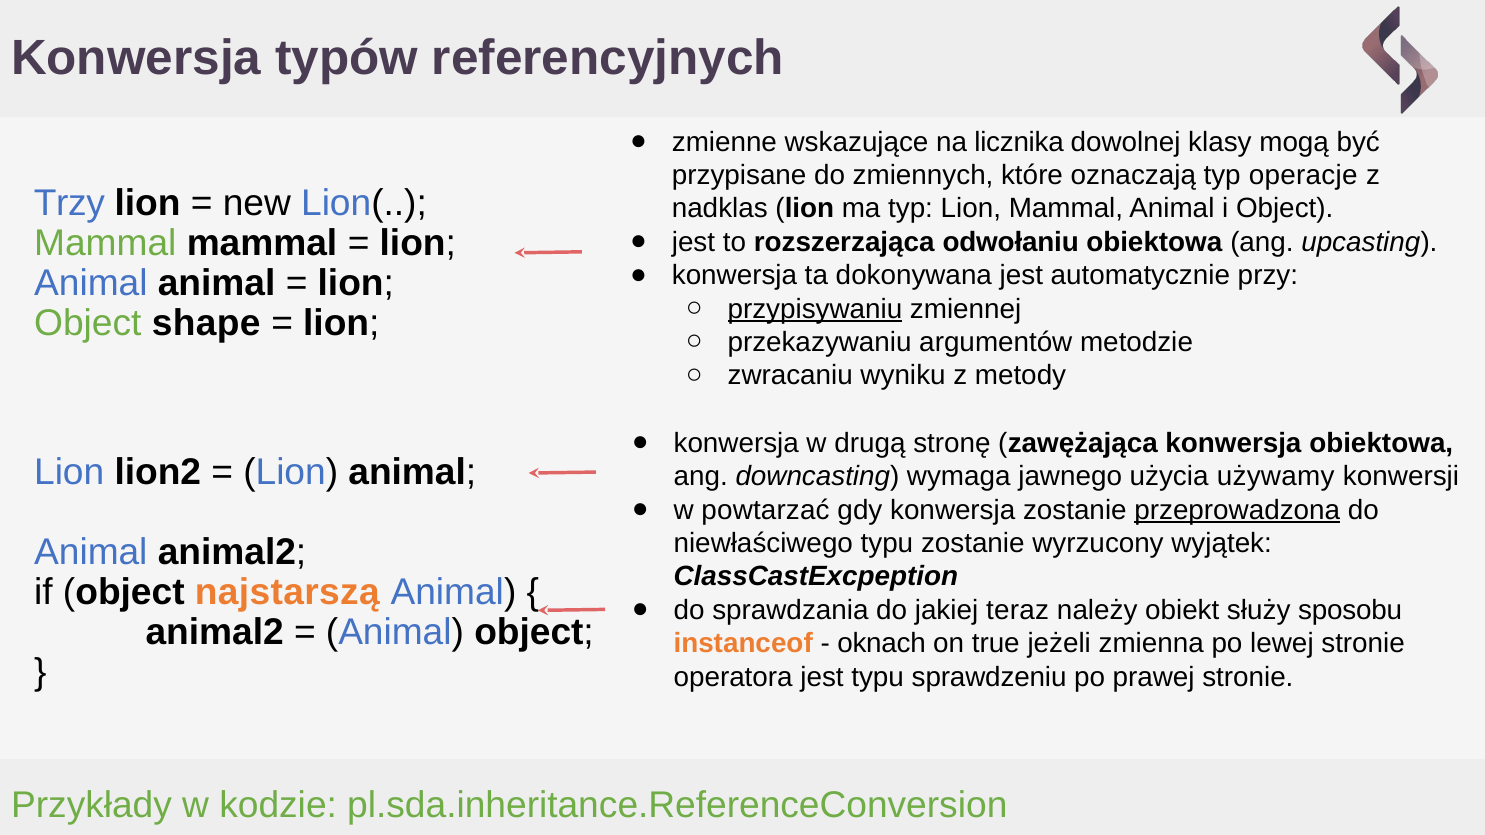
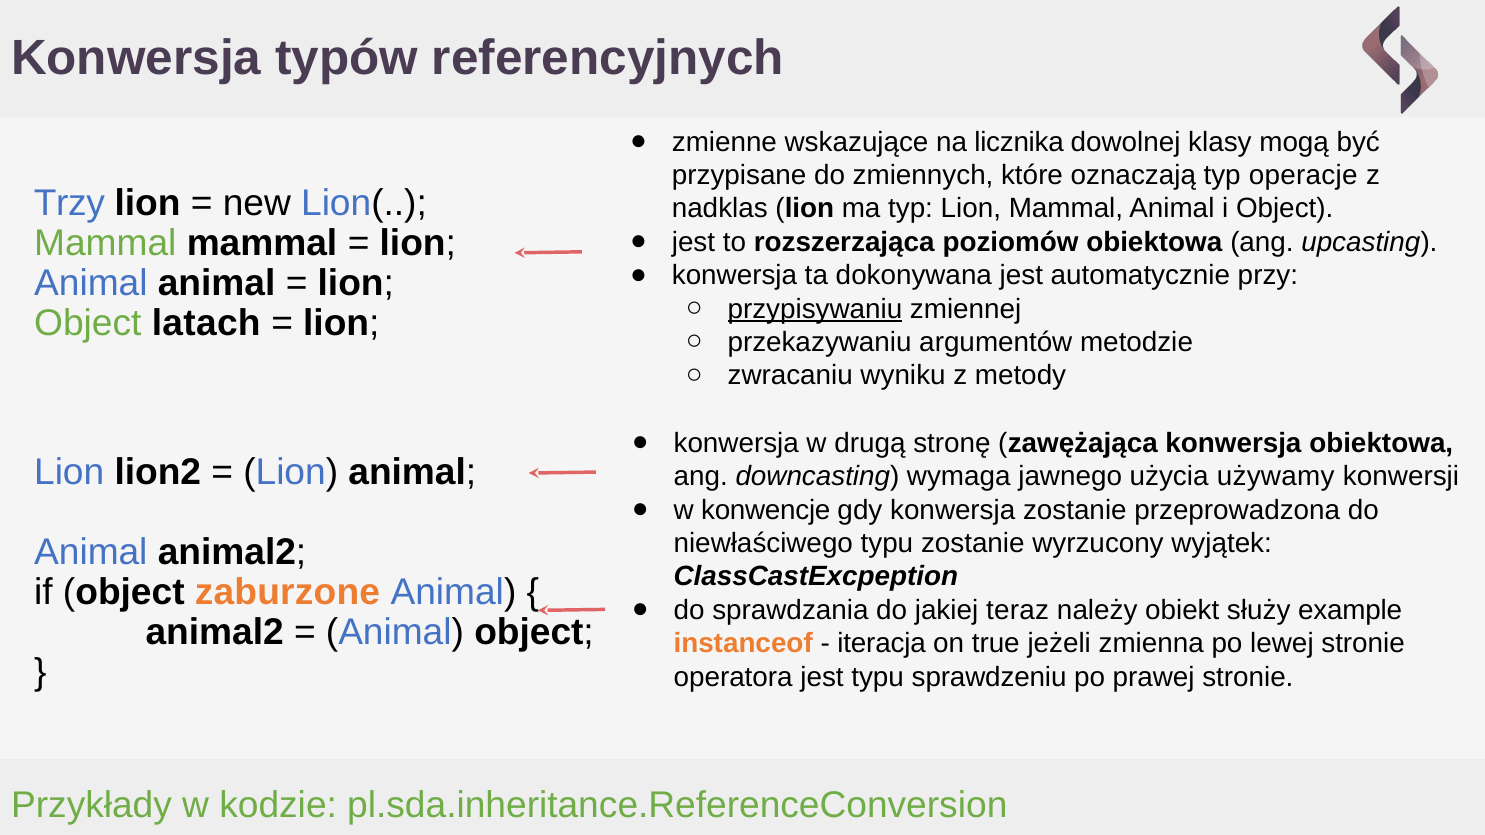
odwołaniu: odwołaniu -> poziomów (1011, 242)
shape: shape -> latach (206, 323)
powtarzać: powtarzać -> konwencje (766, 510)
przeprowadzona underline: present -> none (1237, 510)
najstarszą: najstarszą -> zaburzone (287, 593)
sposobu: sposobu -> example (1350, 610)
oknach: oknach -> iteracja (882, 644)
